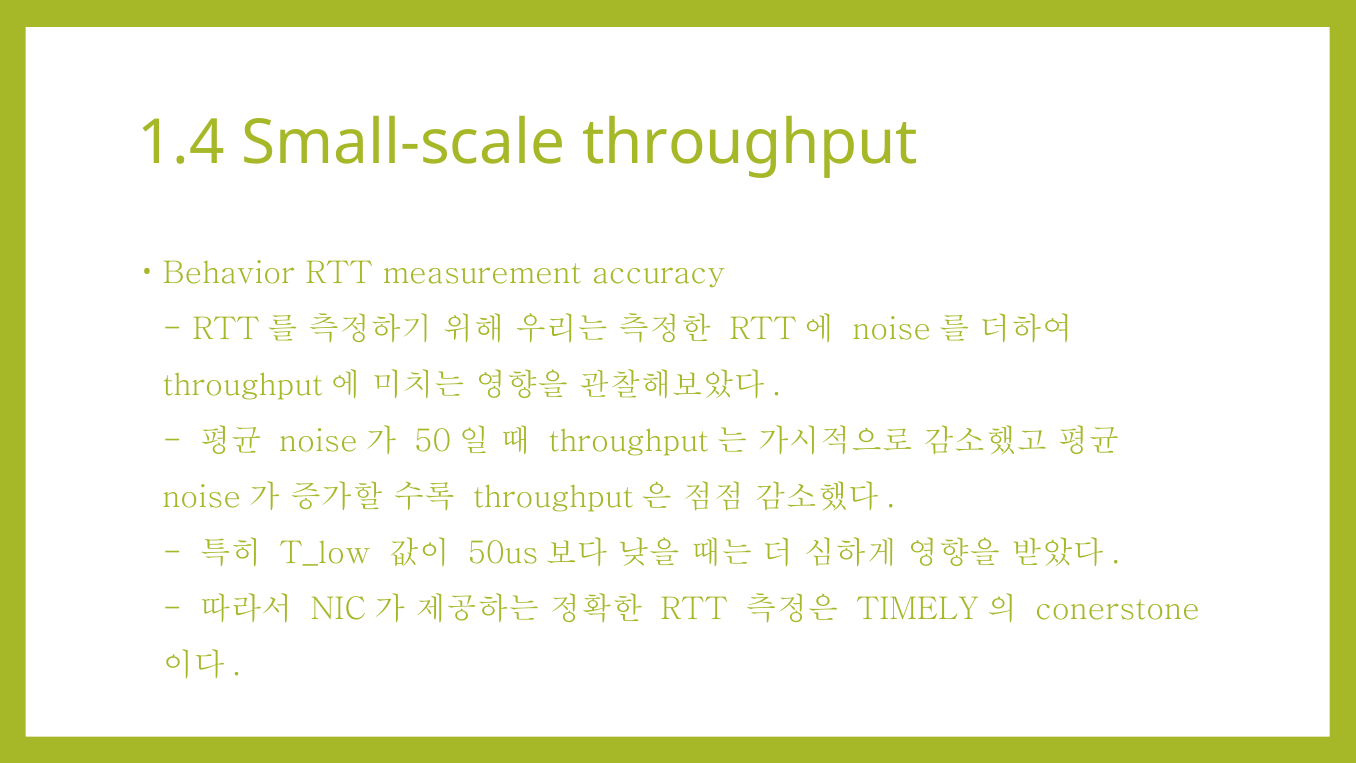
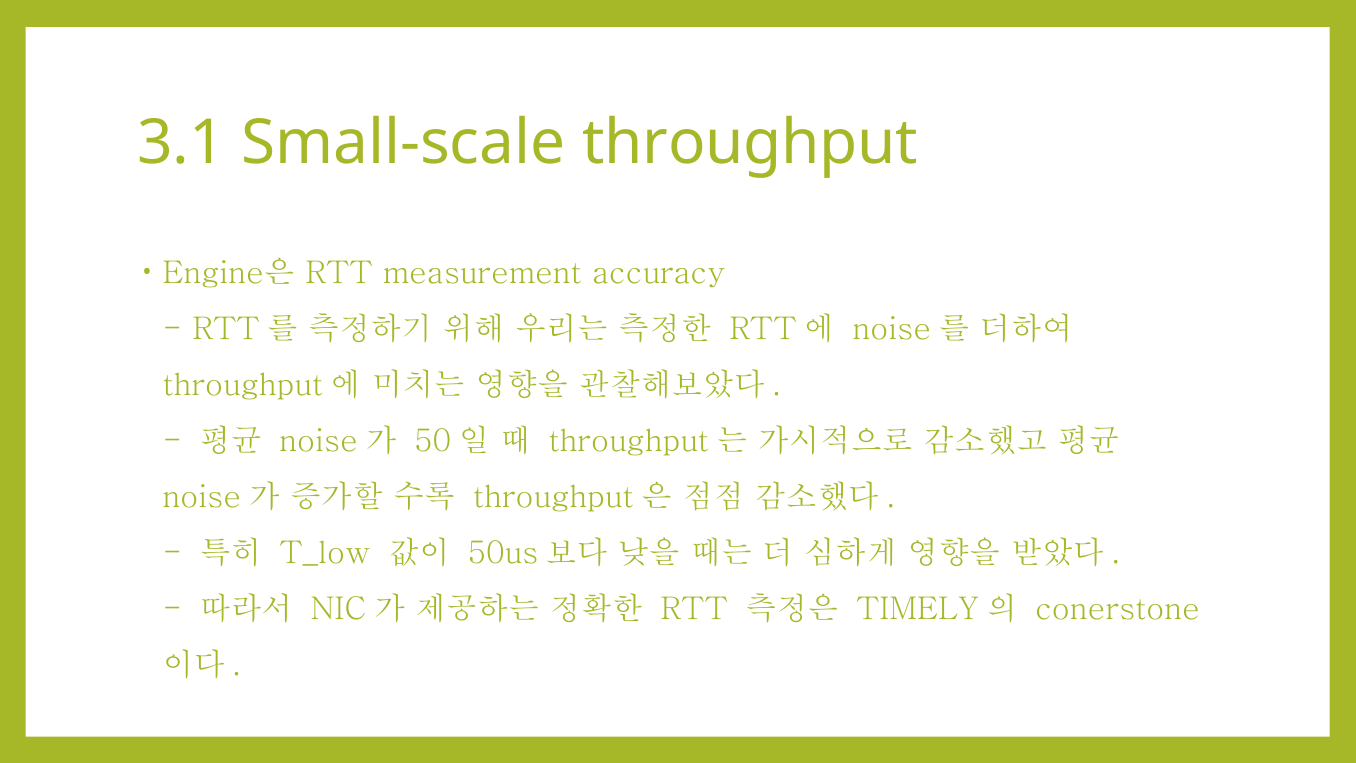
1.4: 1.4 -> 3.1 (181, 143)
Behavior: Behavior -> Engine은 (229, 273)
